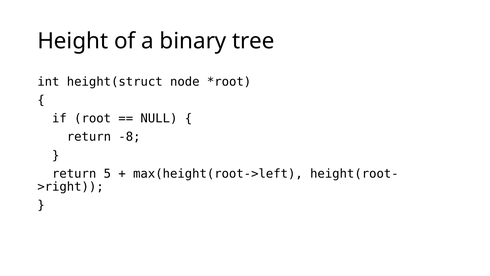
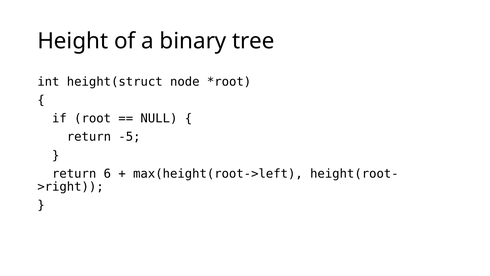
-8: -8 -> -5 (129, 137)
5: 5 -> 6 (107, 173)
